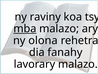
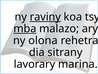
raviny underline: none -> present (45, 17)
fanahy: fanahy -> sitrany (65, 52)
lavorary malazo: malazo -> marina (78, 64)
